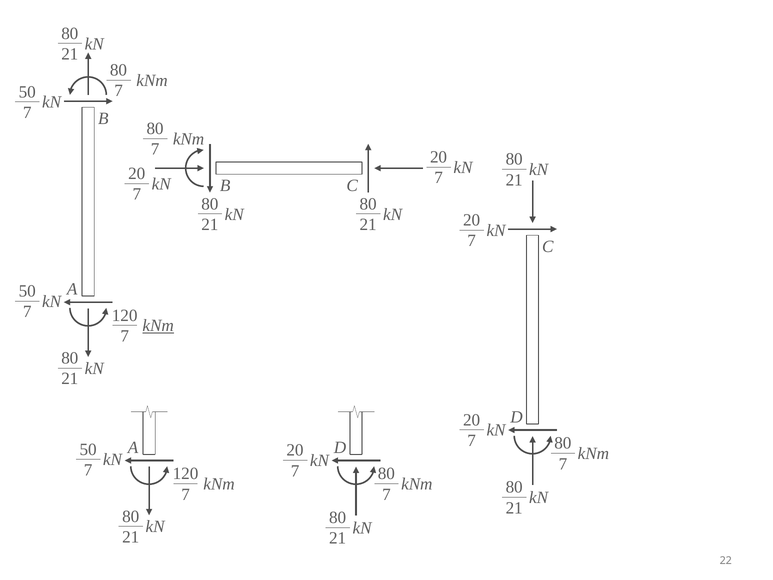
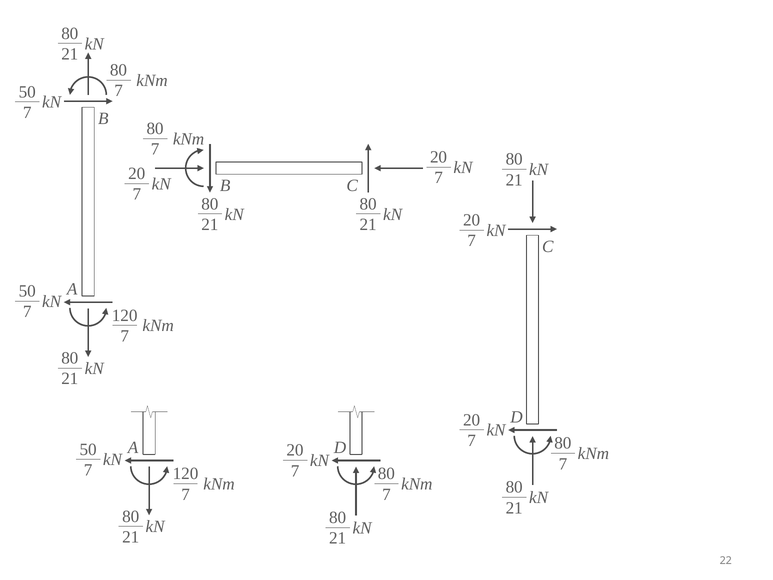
kNm underline: present -> none (158, 326)
